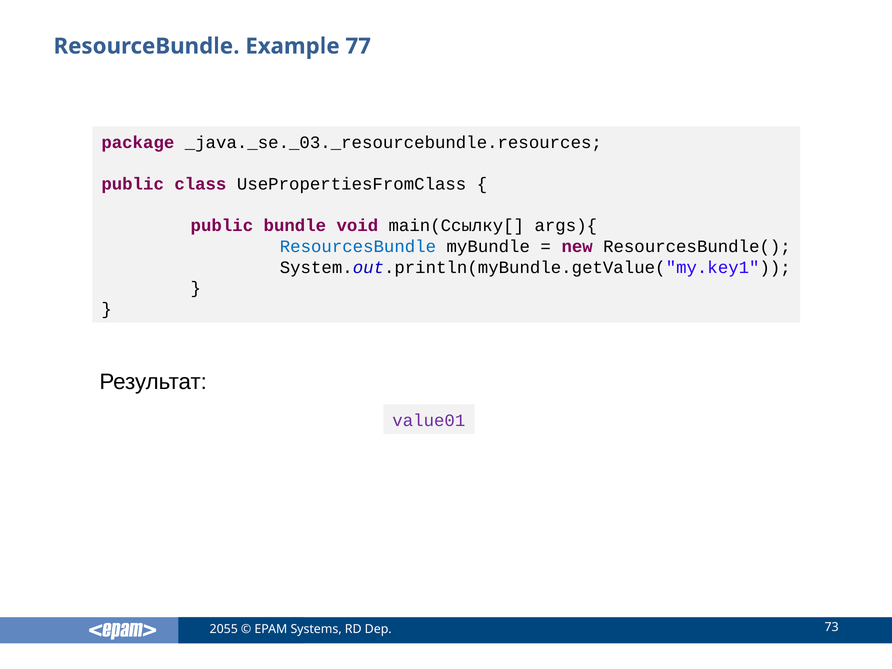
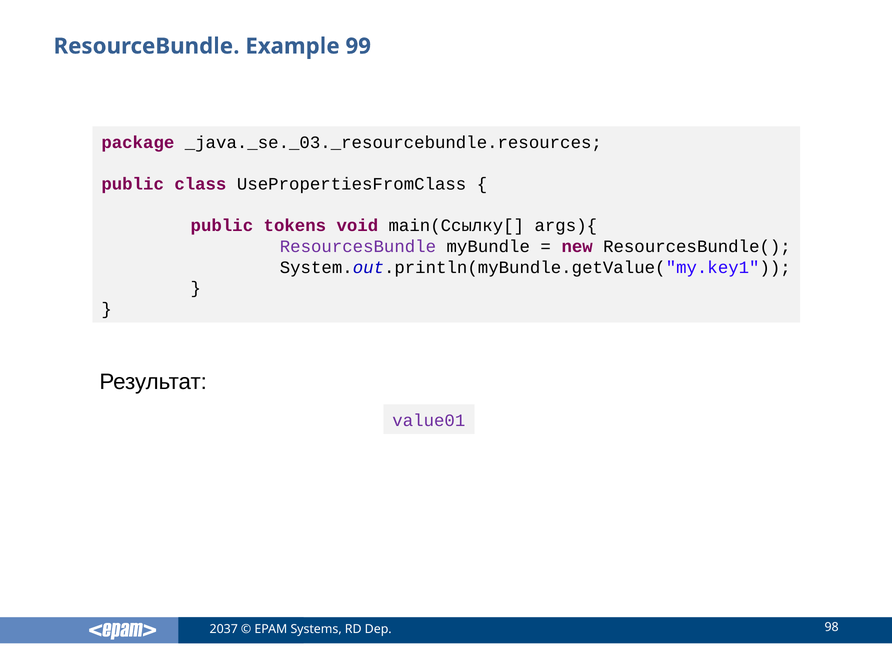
77: 77 -> 99 (358, 46)
bundle: bundle -> tokens (295, 226)
ResourcesBundle colour: blue -> purple (358, 246)
2055: 2055 -> 2037 (224, 629)
73: 73 -> 98 (832, 627)
